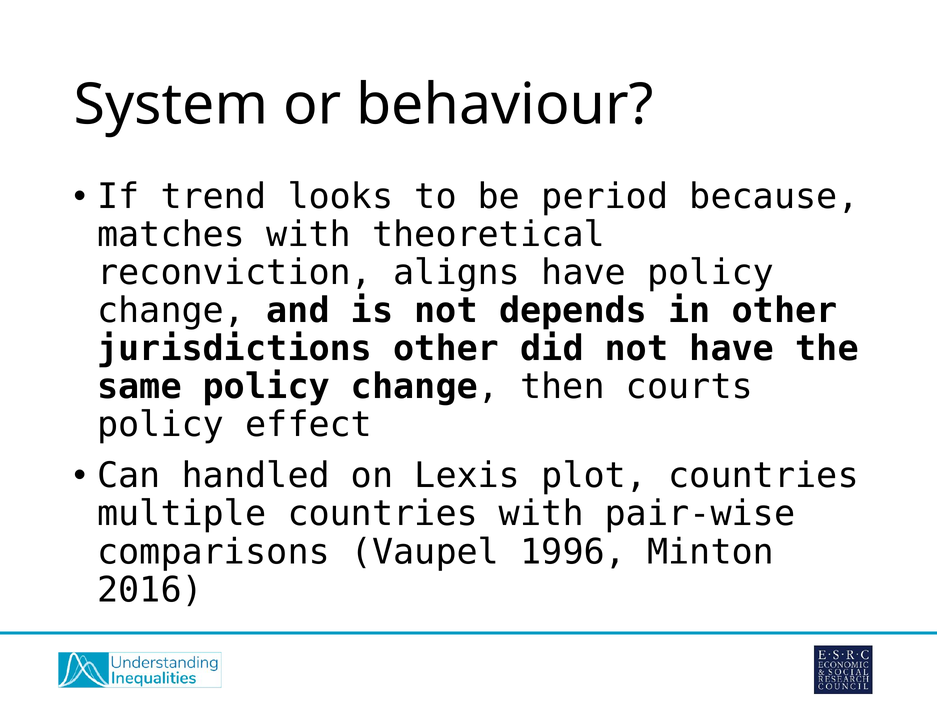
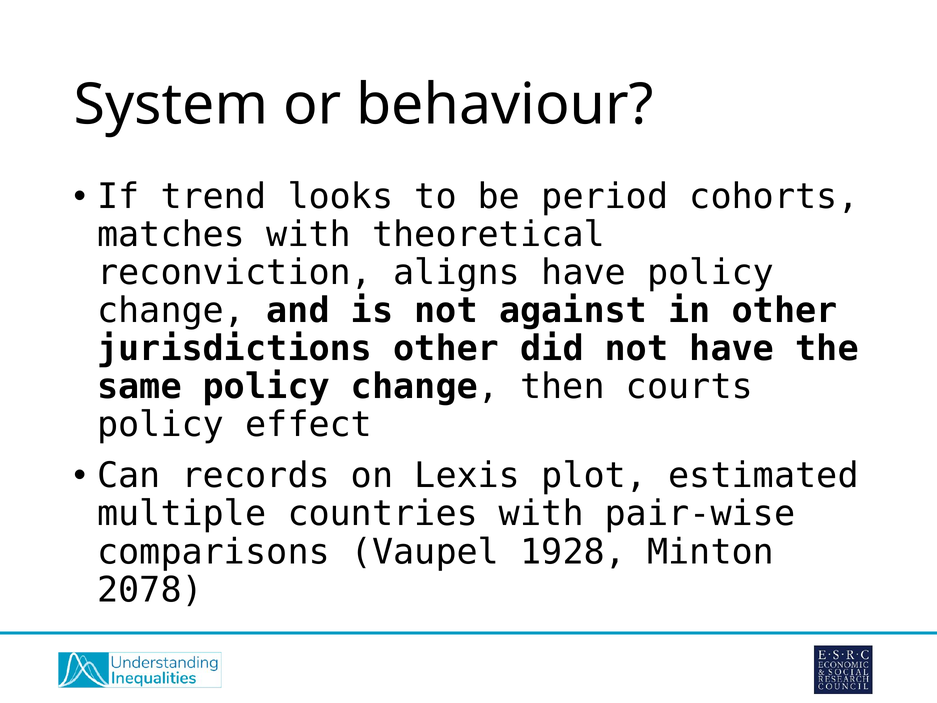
because: because -> cohorts (774, 197)
depends: depends -> against (573, 311)
handled: handled -> records (256, 476)
plot countries: countries -> estimated (764, 476)
1996: 1996 -> 1928 (573, 552)
2016: 2016 -> 2078 (150, 590)
